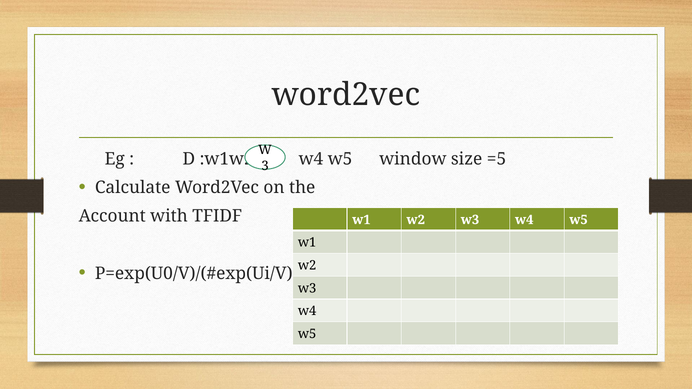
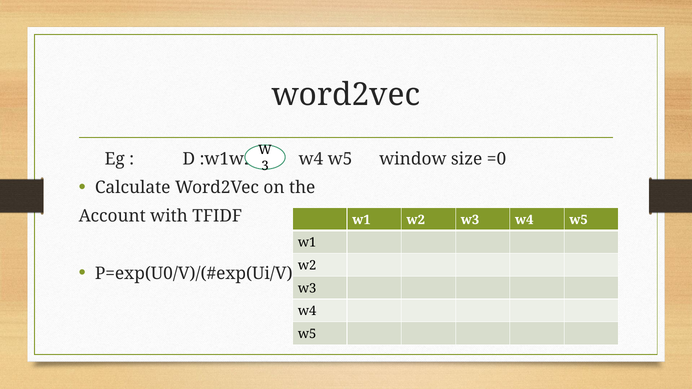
=5: =5 -> =0 (497, 159)
